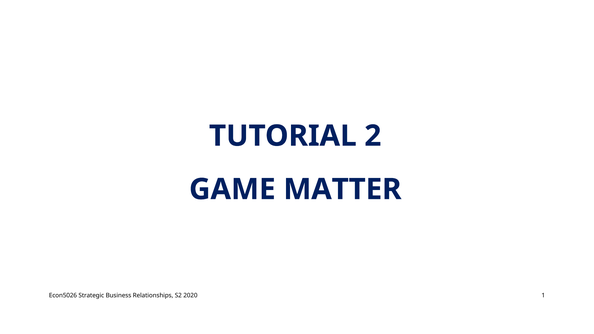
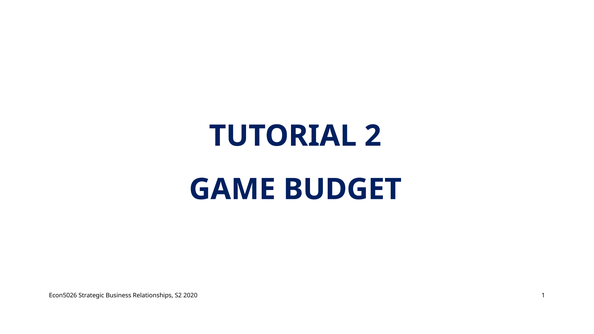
MATTER: MATTER -> BUDGET (342, 189)
